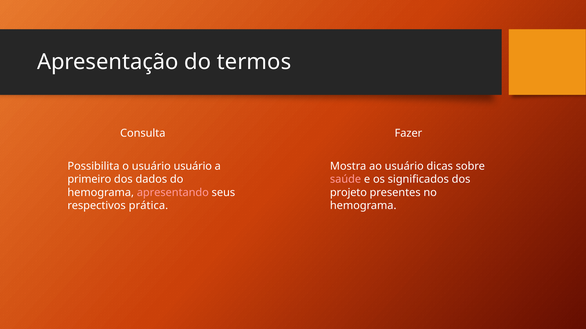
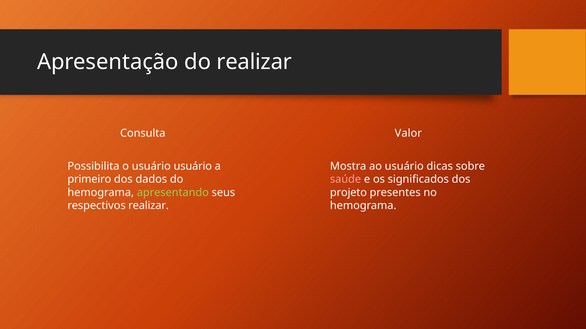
do termos: termos -> realizar (254, 62)
Fazer: Fazer -> Valor (408, 134)
apresentando colour: pink -> light green (173, 193)
respectivos prática: prática -> realizar (149, 206)
